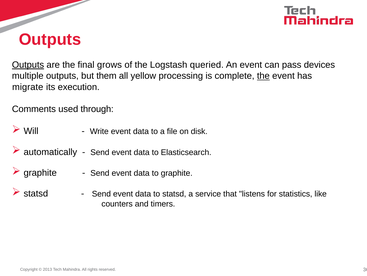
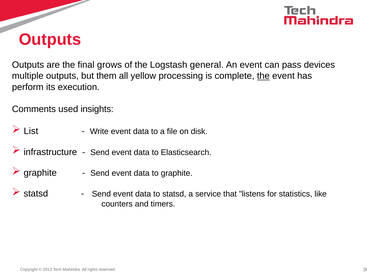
Outputs underline: present -> none (28, 65)
queried: queried -> general (207, 65)
migrate: migrate -> perform (28, 87)
through: through -> insights (97, 109)
Will: Will -> List (31, 131)
automatically: automatically -> infrastructure (50, 152)
